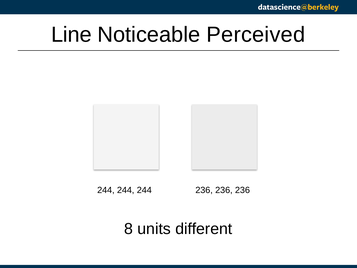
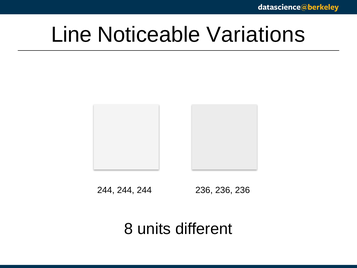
Perceived: Perceived -> Variations (256, 35)
